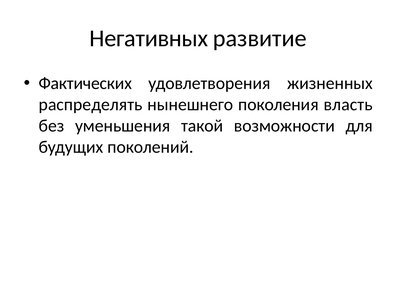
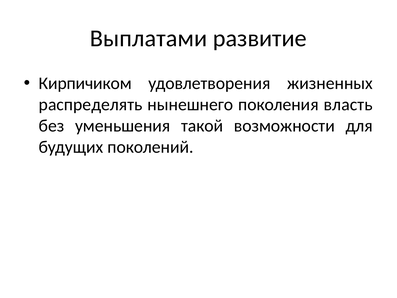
Негативных: Негативных -> Выплатами (149, 38)
Фактических: Фактических -> Кирпичиком (85, 83)
